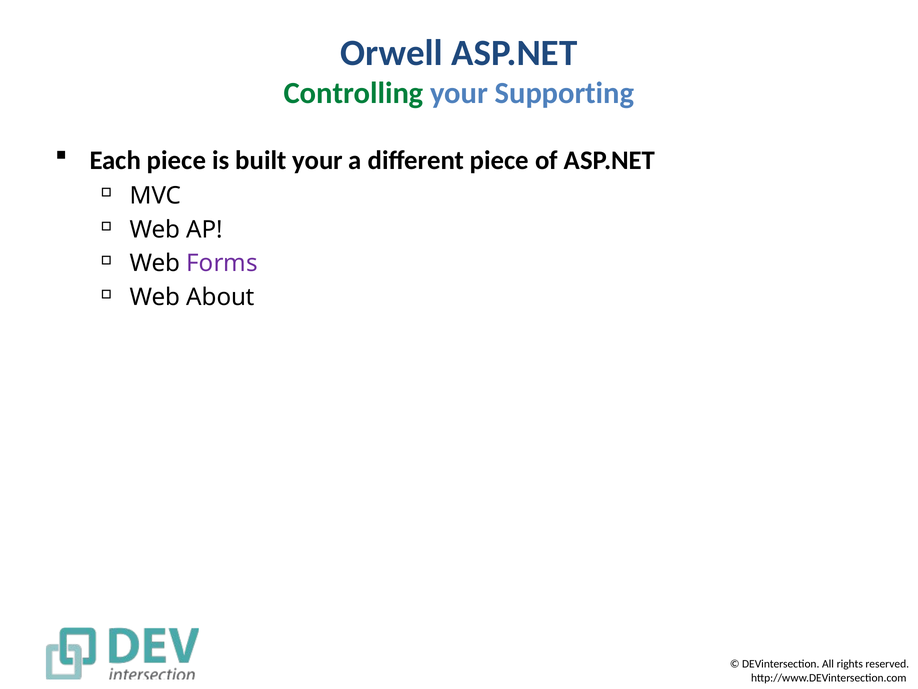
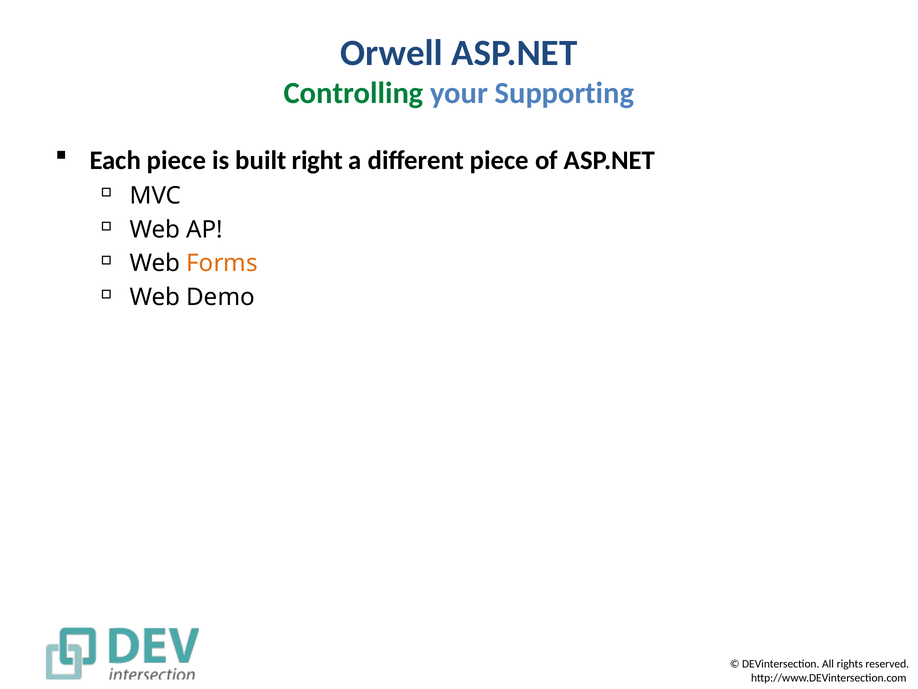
built your: your -> right (318, 160)
Forms colour: purple -> orange (222, 263)
About: About -> Demo (221, 297)
